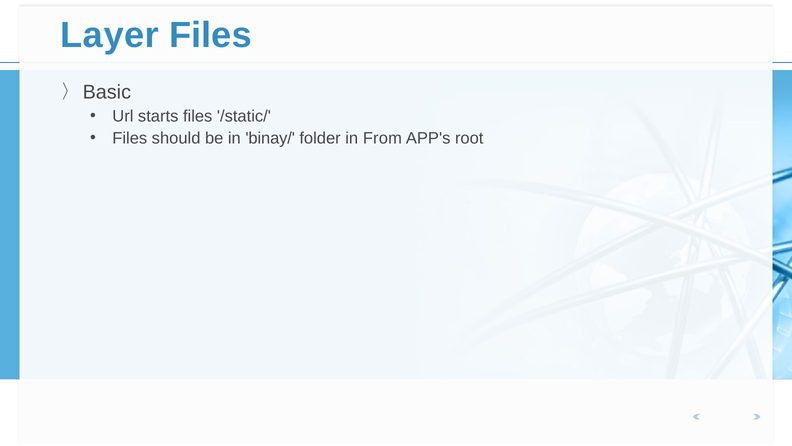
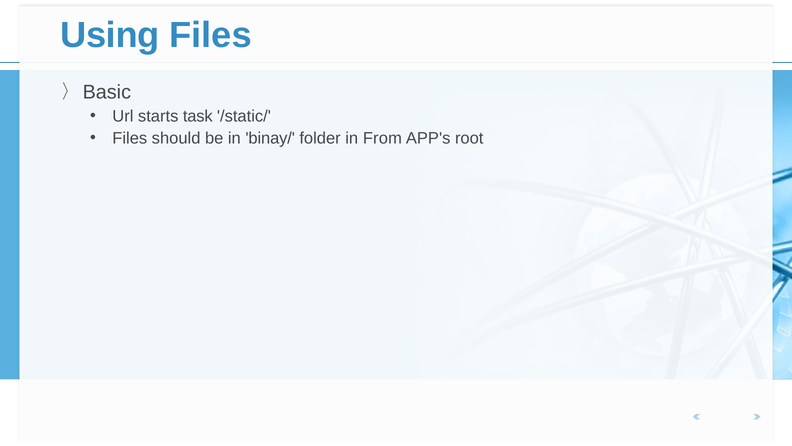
Layer: Layer -> Using (110, 35)
starts files: files -> task (198, 116)
